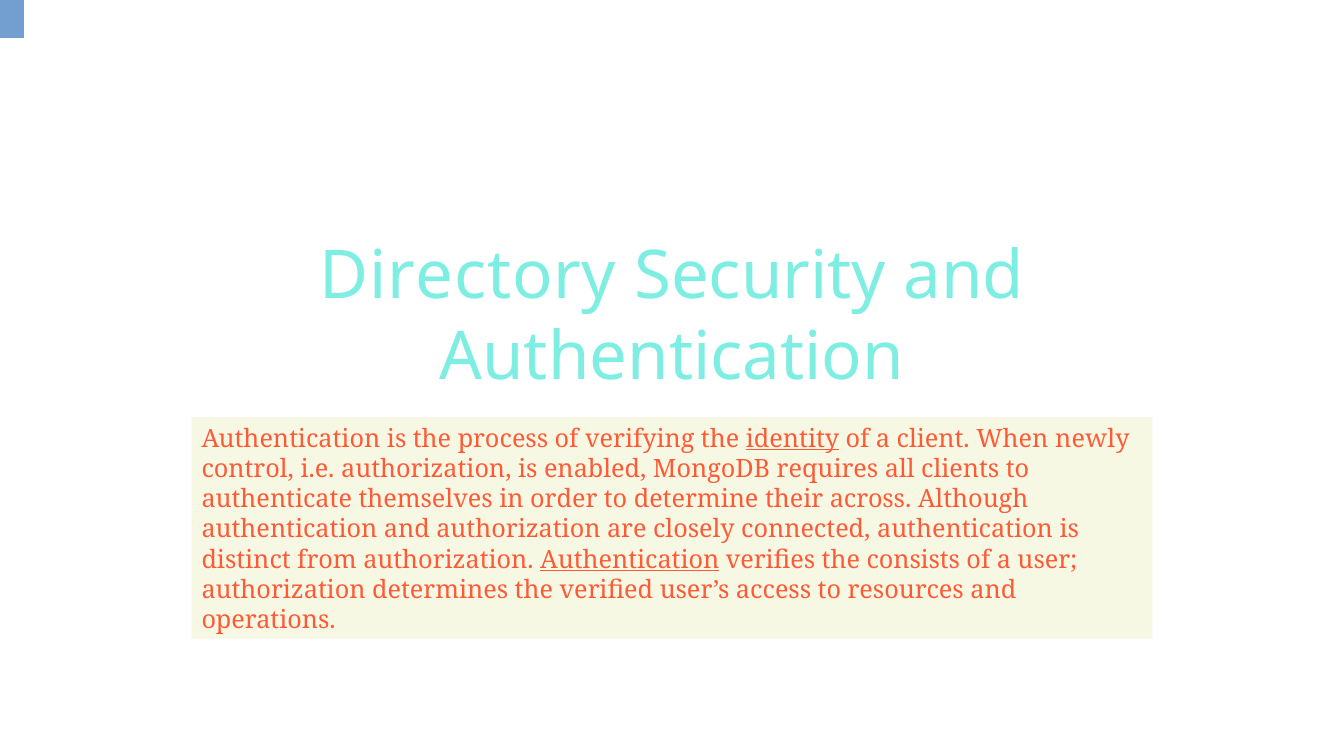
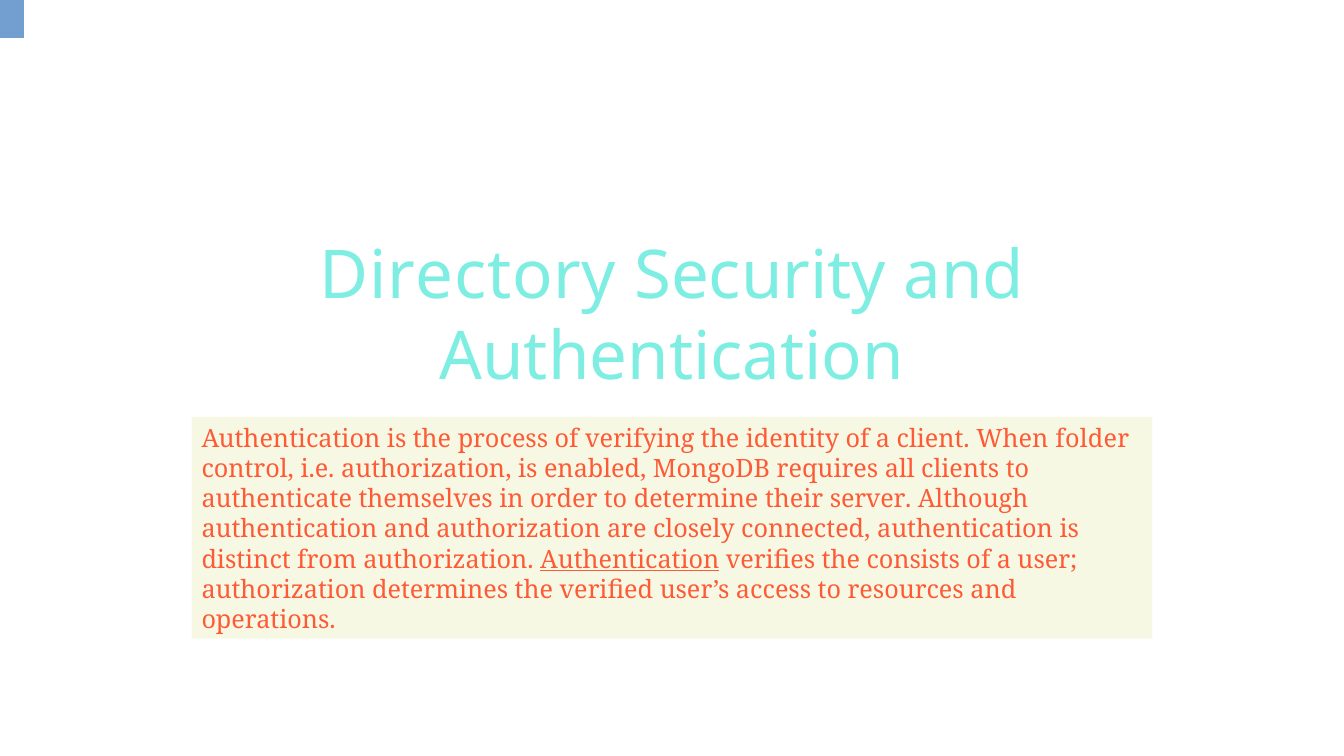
identity underline: present -> none (793, 439)
newly: newly -> folder (1092, 439)
across: across -> server (871, 499)
